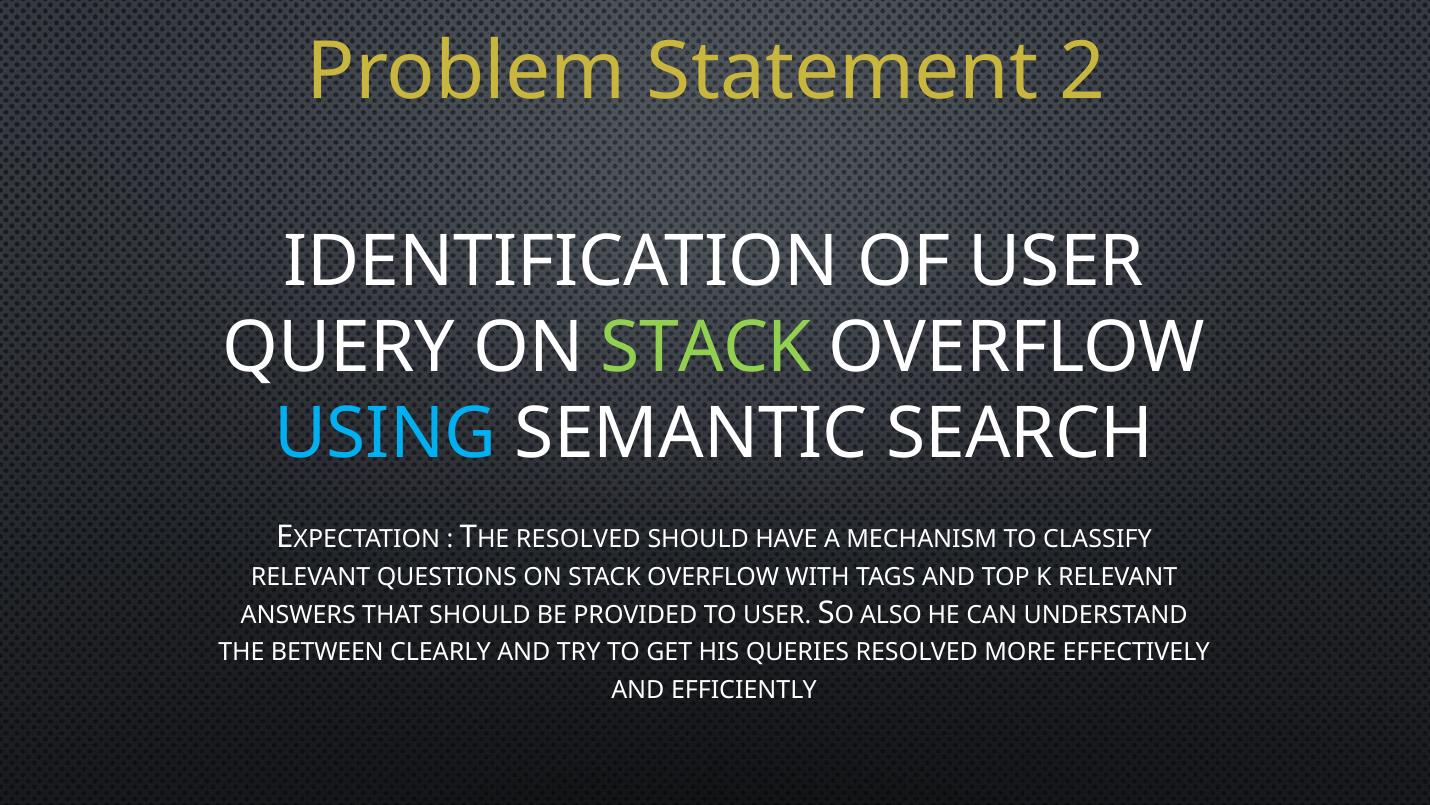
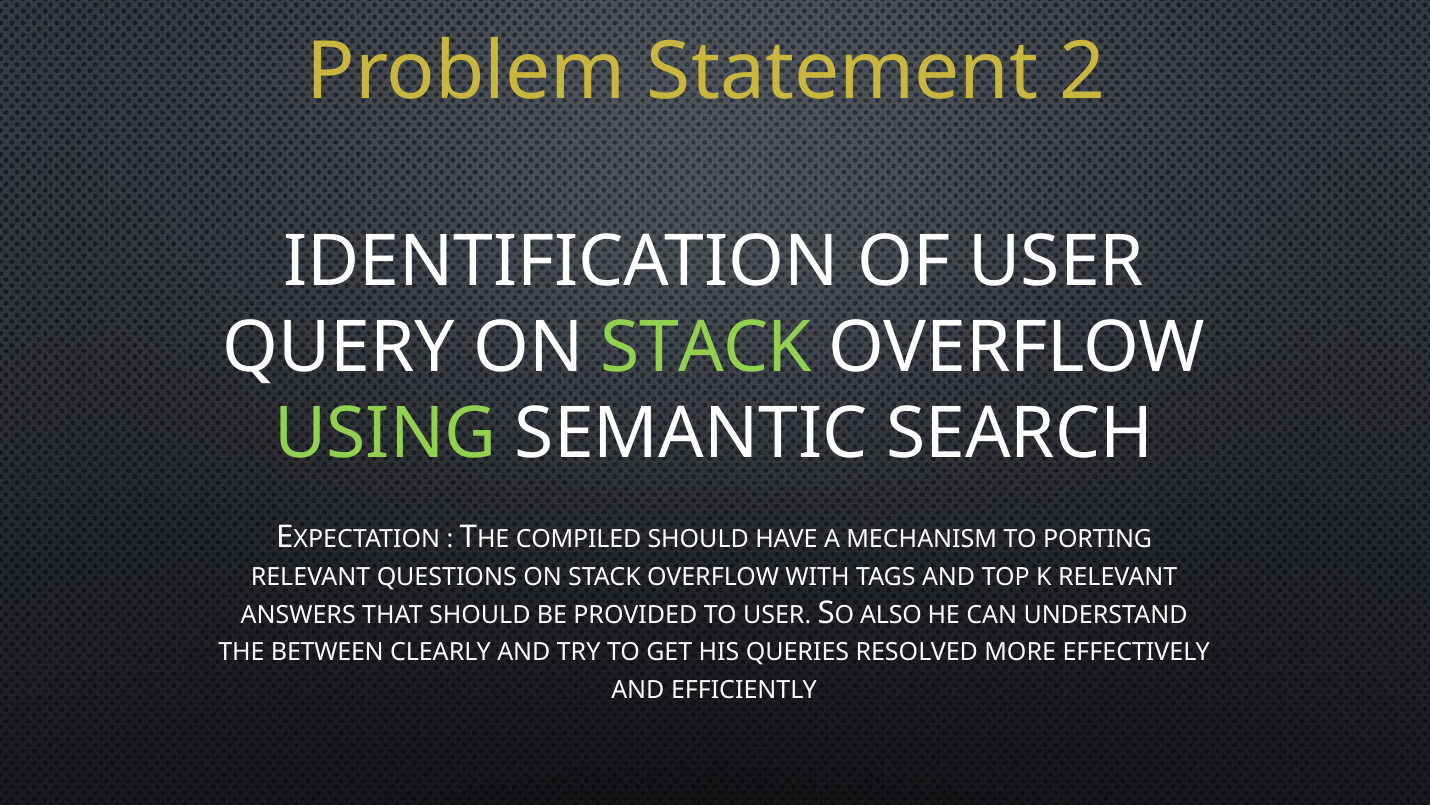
USING colour: light blue -> light green (385, 433)
HE RESOLVED: RESOLVED -> COMPILED (579, 539)
CLASSIFY: CLASSIFY -> PORTING (1098, 539)
